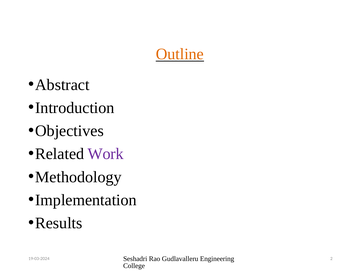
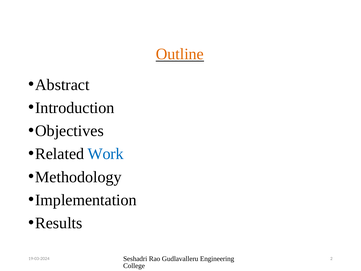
Work colour: purple -> blue (106, 154)
